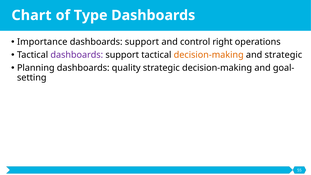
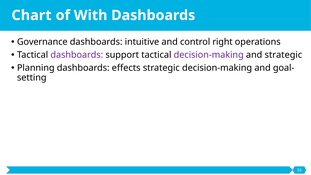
Type: Type -> With (91, 15)
Importance: Importance -> Governance (42, 42)
support: support -> intuitive (142, 42)
decision-making colour: orange -> purple (209, 55)
quality: quality -> effects (126, 68)
